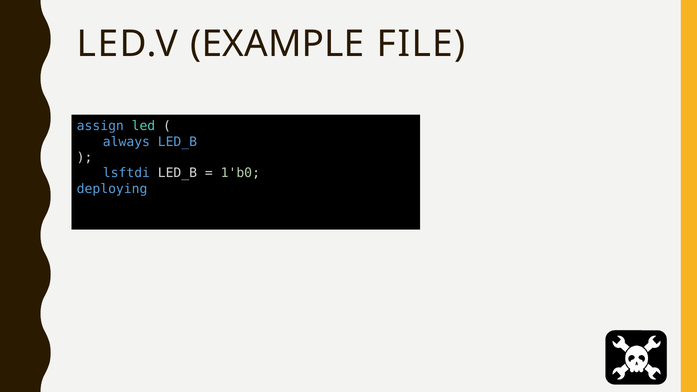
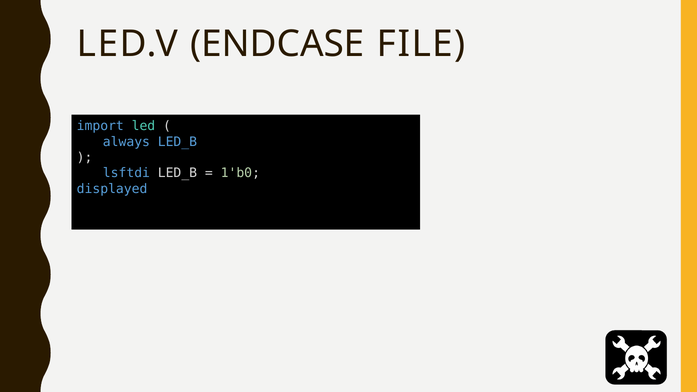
EXAMPLE: EXAMPLE -> ENDCASE (278, 44)
assign: assign -> import (100, 126)
deploying: deploying -> displayed (112, 189)
